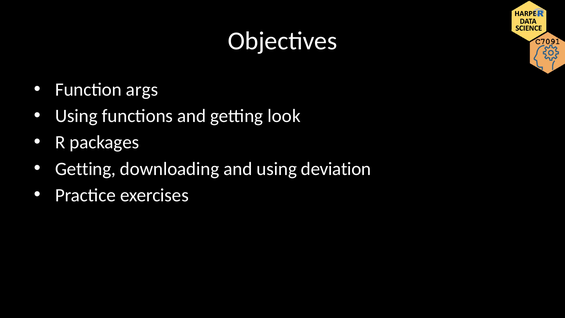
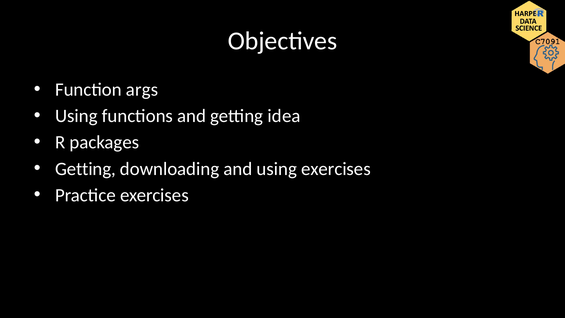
look: look -> idea (284, 116)
using deviation: deviation -> exercises (336, 169)
